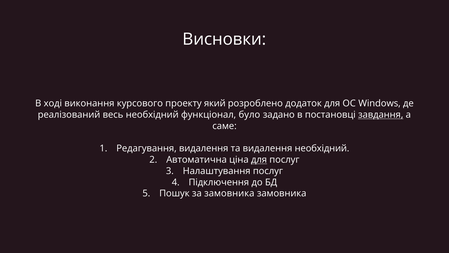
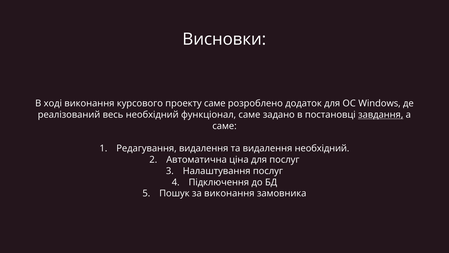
проекту який: який -> саме (215, 103)
функціонал було: було -> саме (249, 115)
для underline: present -> none (259, 160)
за замовника: замовника -> виконання (229, 193)
